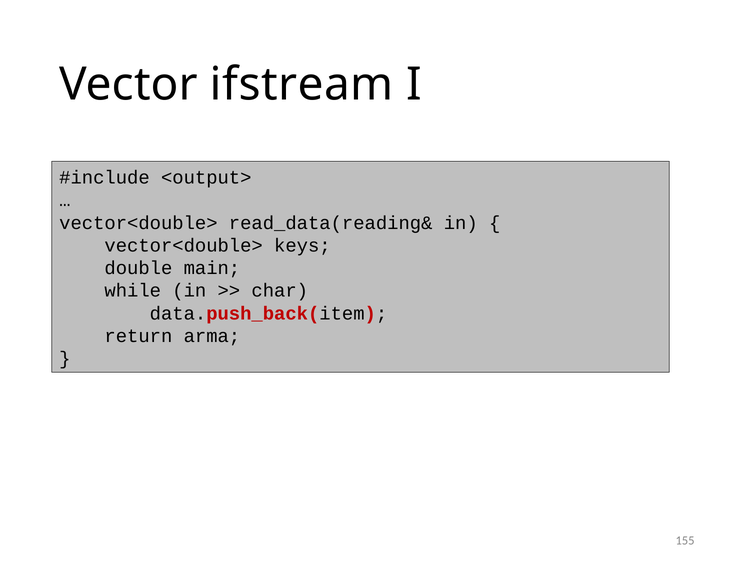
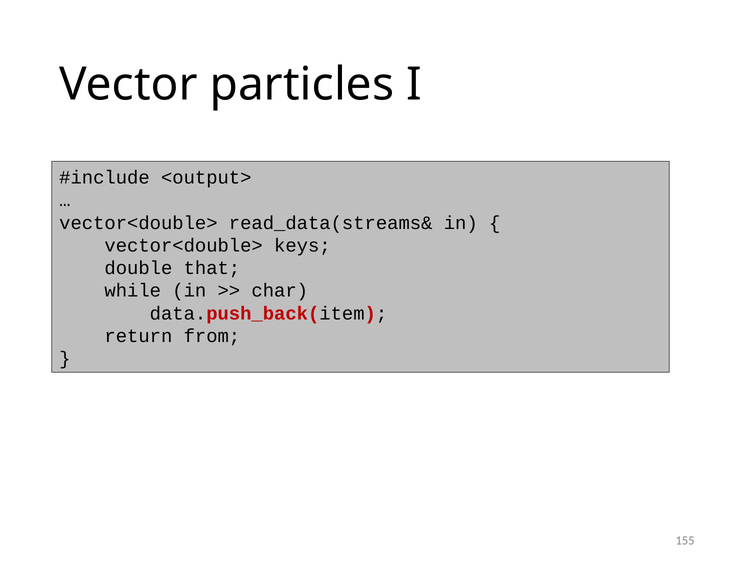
ifstream: ifstream -> particles (302, 84)
read_data(reading&: read_data(reading& -> read_data(streams& (331, 223)
main: main -> that (212, 268)
arma: arma -> from (212, 336)
